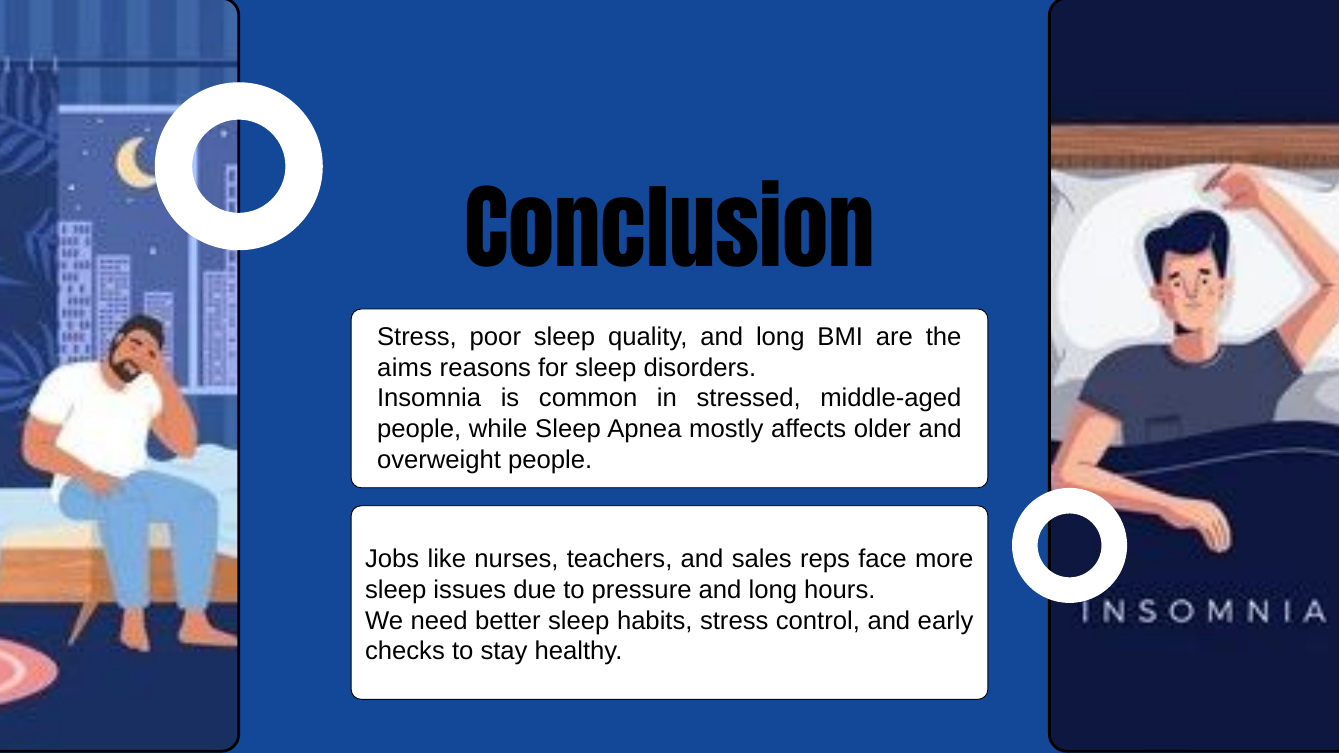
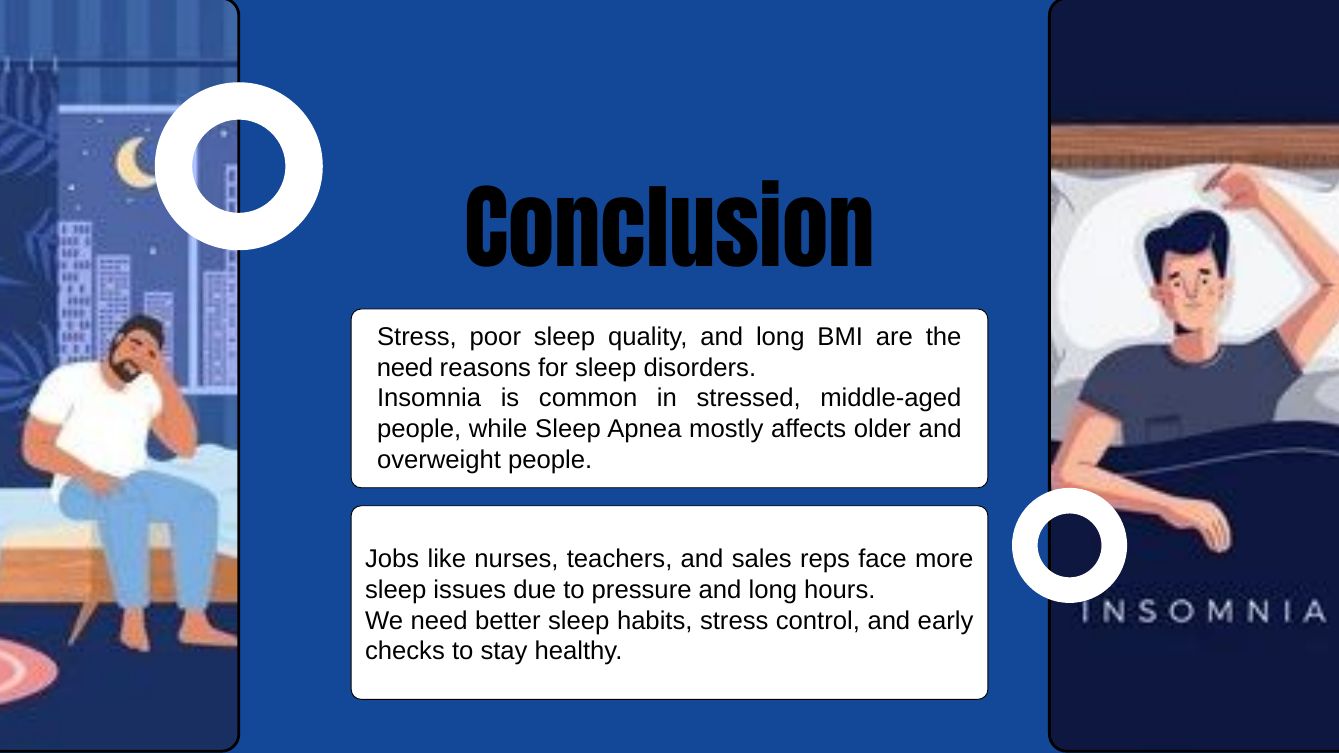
aims: aims -> need (405, 368)
